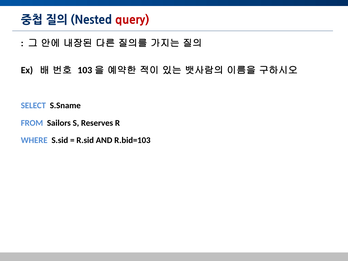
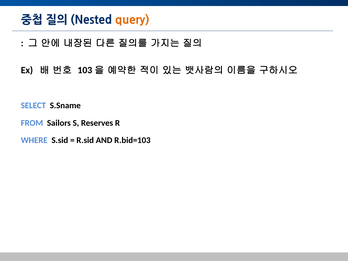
query colour: red -> orange (132, 20)
